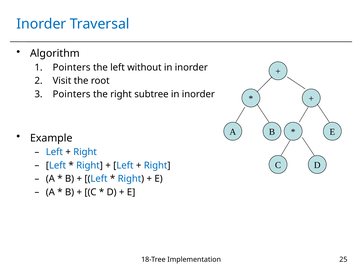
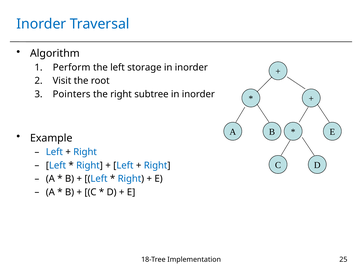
Pointers: Pointers -> Perform (72, 67)
without: without -> storage (144, 67)
